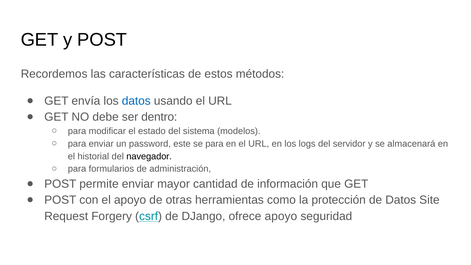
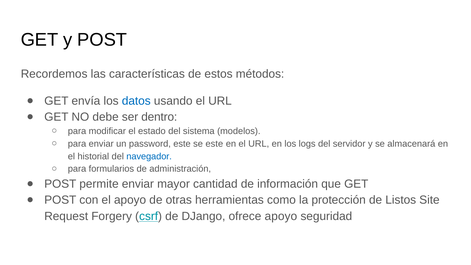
se para: para -> este (214, 144)
navegador colour: black -> blue (149, 156)
de Datos: Datos -> Listos (401, 200)
